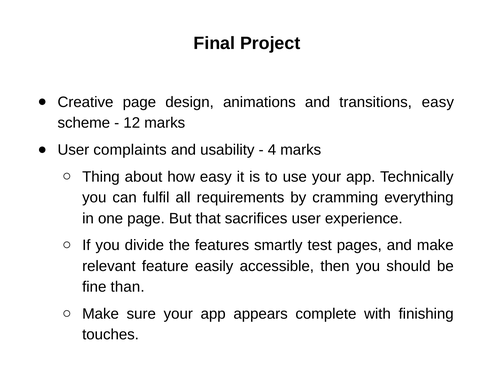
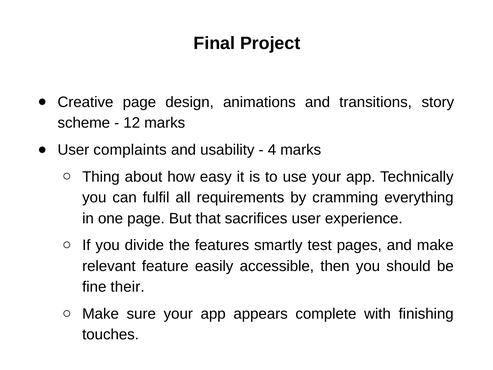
transitions easy: easy -> story (438, 102)
than: than -> their (128, 287)
